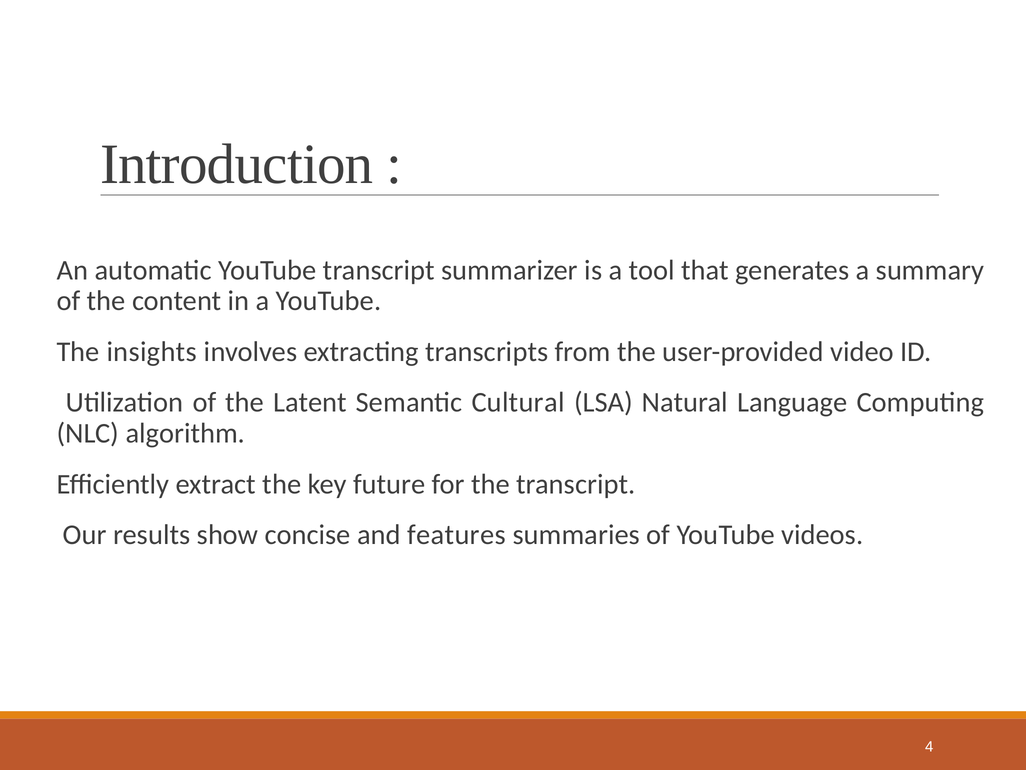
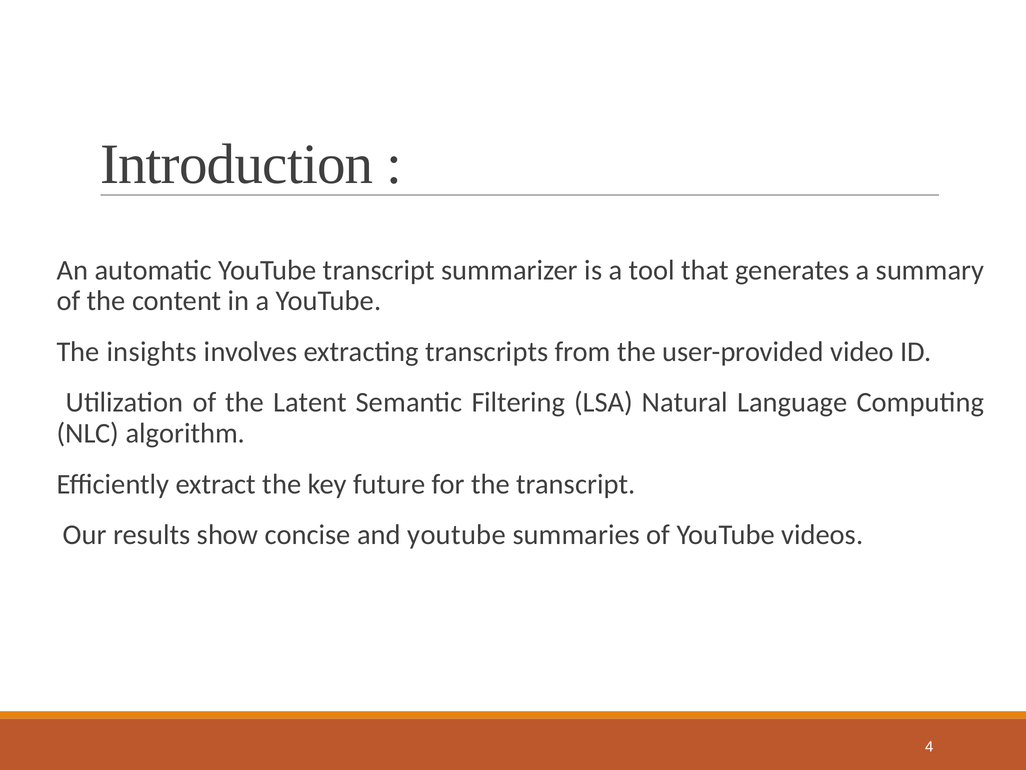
Cultural: Cultural -> Filtering (518, 402)
and features: features -> youtube (457, 535)
